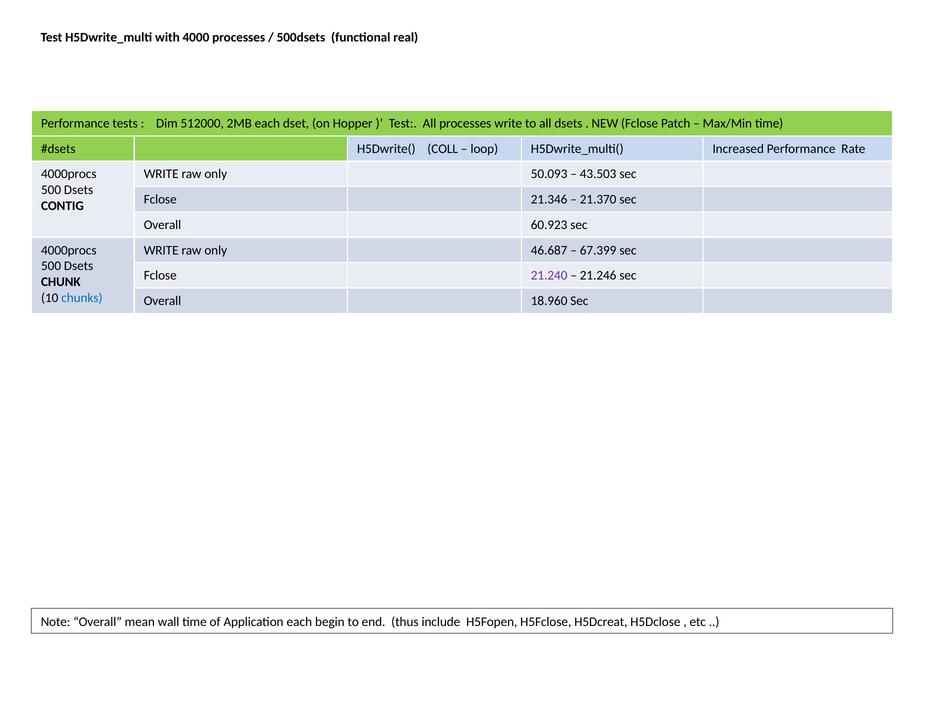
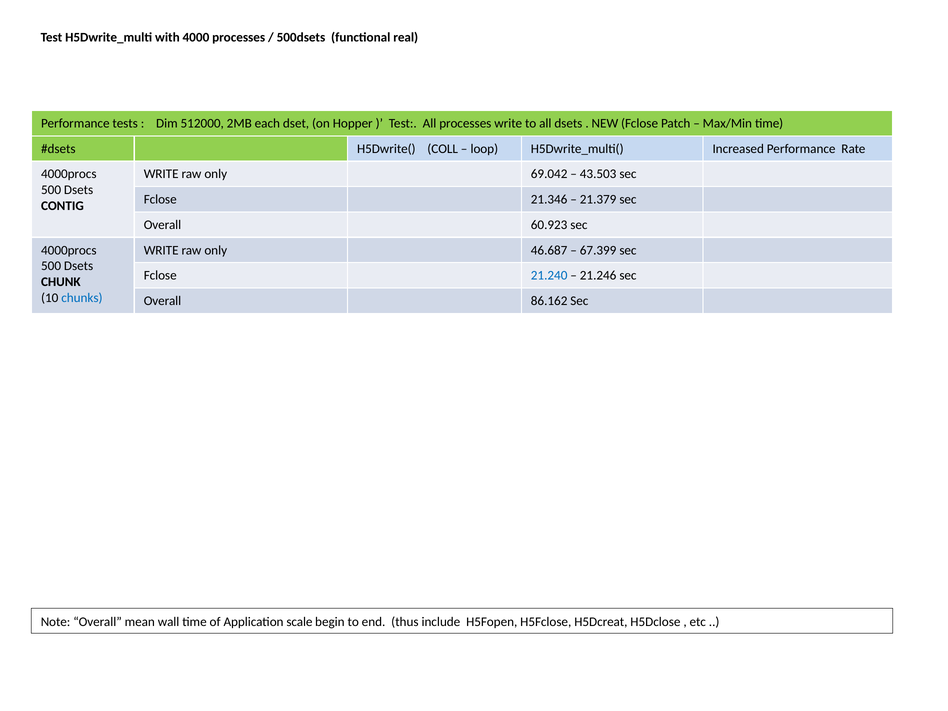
50.093: 50.093 -> 69.042 (549, 174)
21.370: 21.370 -> 21.379 (598, 199)
21.240 colour: purple -> blue (549, 275)
18.960: 18.960 -> 86.162 (549, 301)
Application each: each -> scale (299, 622)
